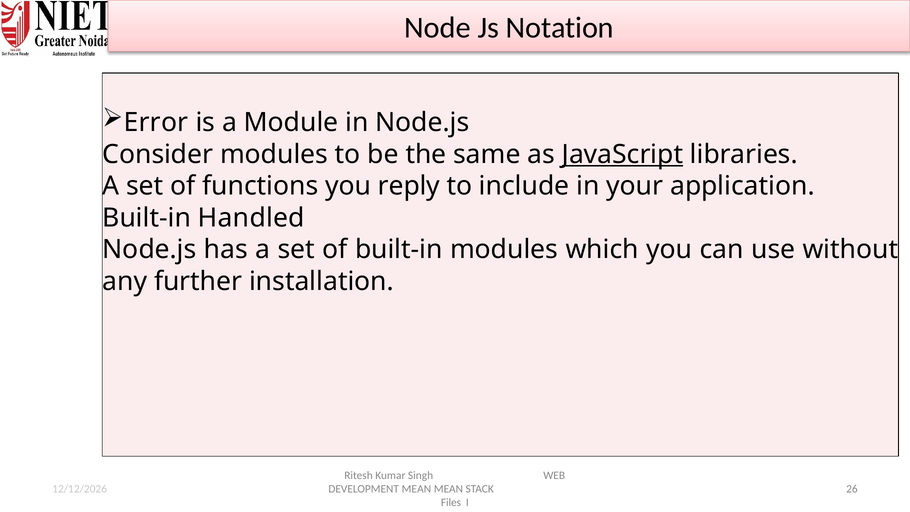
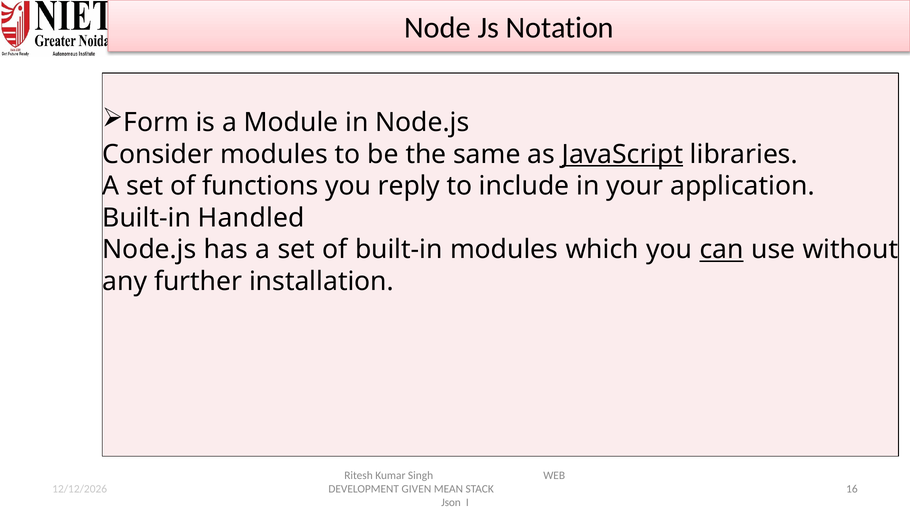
Error: Error -> Form (156, 122)
can underline: none -> present (722, 250)
26: 26 -> 16 (852, 489)
DEVELOPMENT MEAN: MEAN -> GIVEN (416, 489)
Files: Files -> Json (451, 502)
